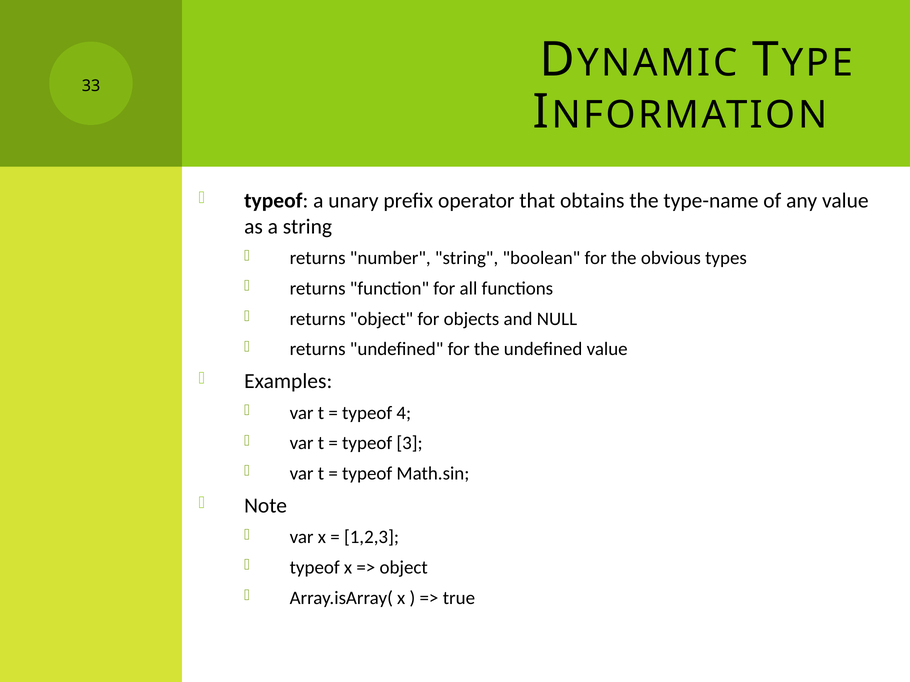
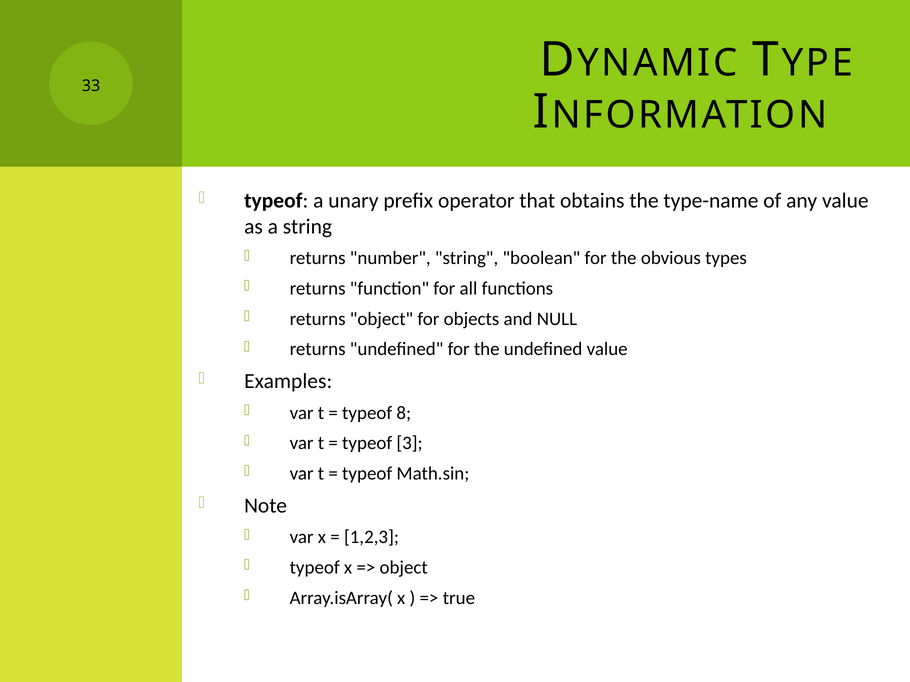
4: 4 -> 8 (404, 413)
